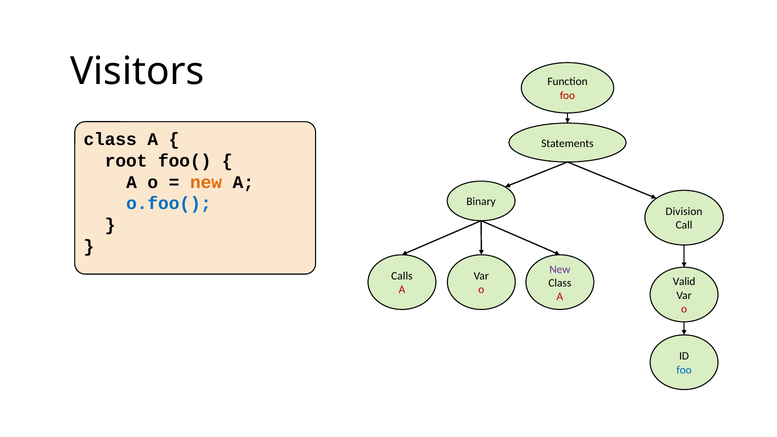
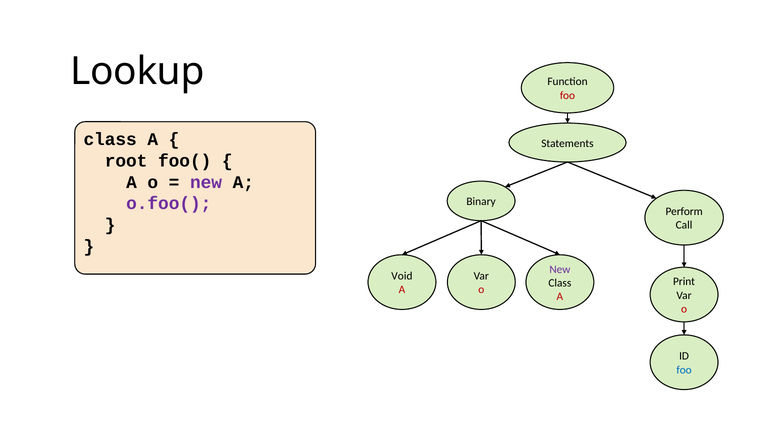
Visitors: Visitors -> Lookup (137, 71)
new colour: orange -> purple (206, 182)
o.foo( colour: blue -> purple (169, 204)
Division: Division -> Perform (684, 212)
Calls: Calls -> Void (402, 276)
Valid: Valid -> Print (684, 282)
